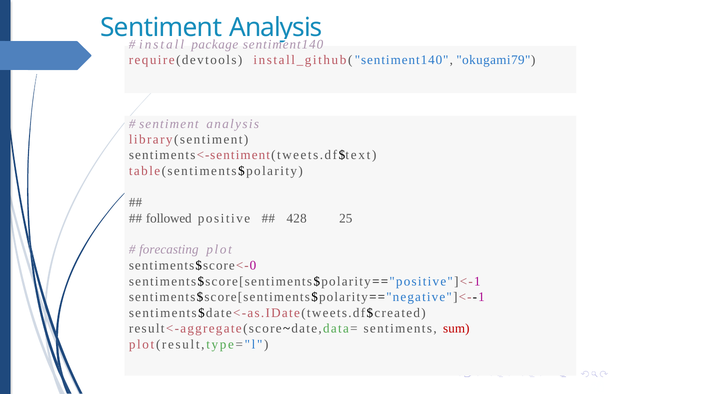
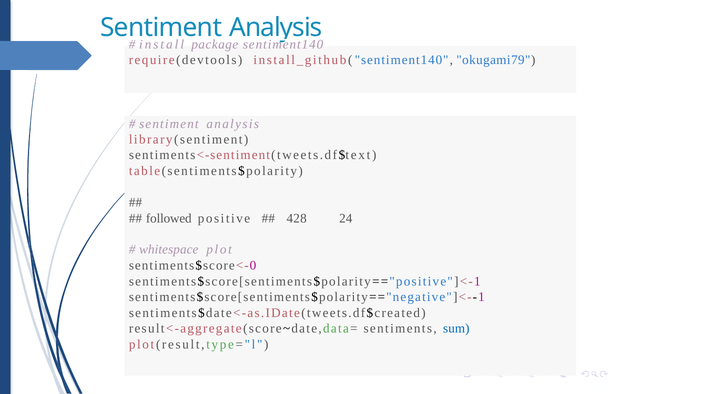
25: 25 -> 24 (346, 218)
forecasting: forecasting -> whitespace (169, 250)
sum colour: red -> blue (456, 329)
